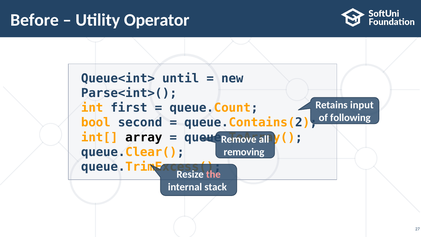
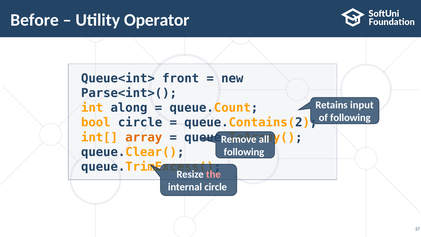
until: until -> front (181, 78)
first: first -> along (129, 108)
bool second: second -> circle (140, 123)
array colour: black -> orange (144, 137)
removing: removing -> following (244, 152)
internal stack: stack -> circle (216, 187)
